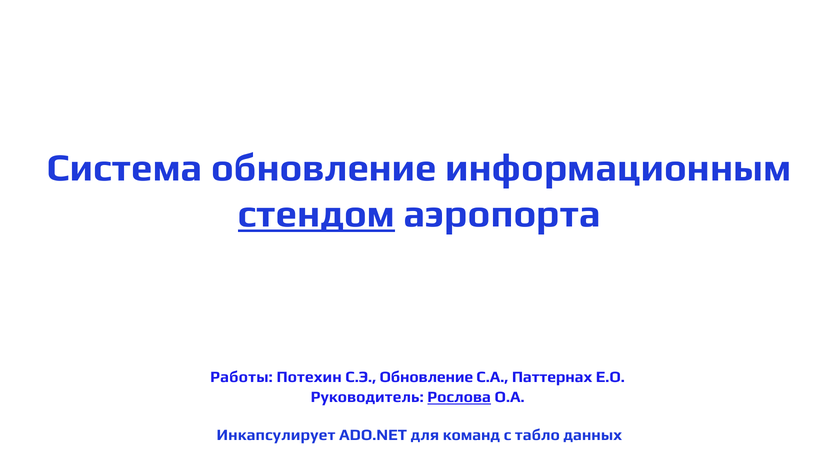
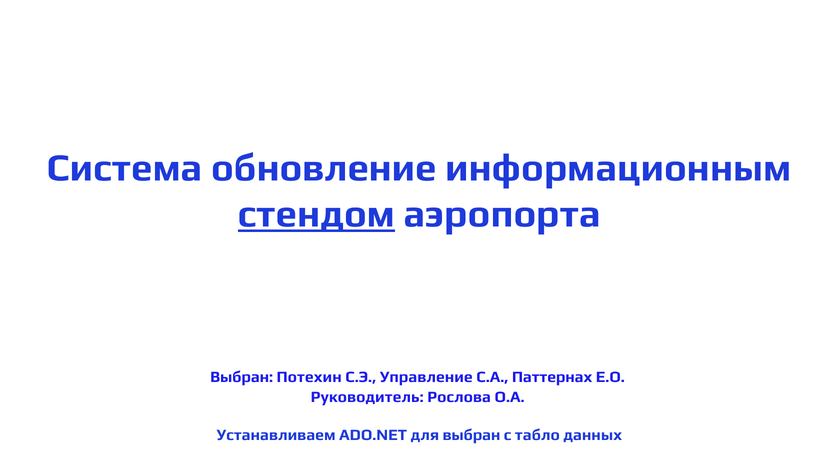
Работы: Работы -> Выбран (242, 377)
С.Э Обновление: Обновление -> Управление (426, 377)
Рослова underline: present -> none (459, 397)
Инкапсулирует: Инкапсулирует -> Устанавливаем (276, 435)
для команд: команд -> выбран (471, 435)
